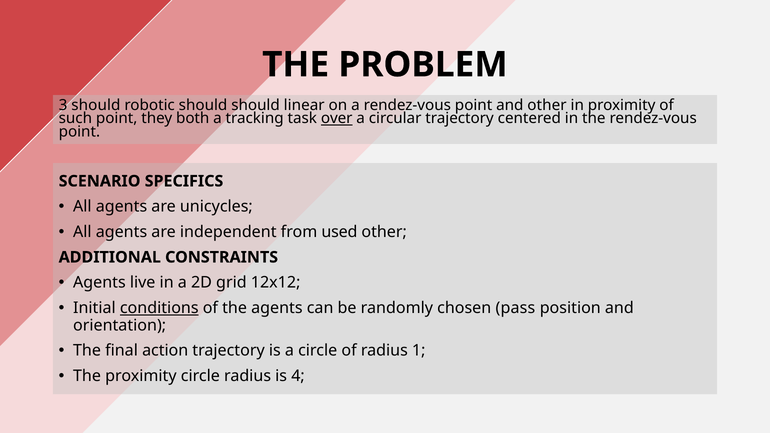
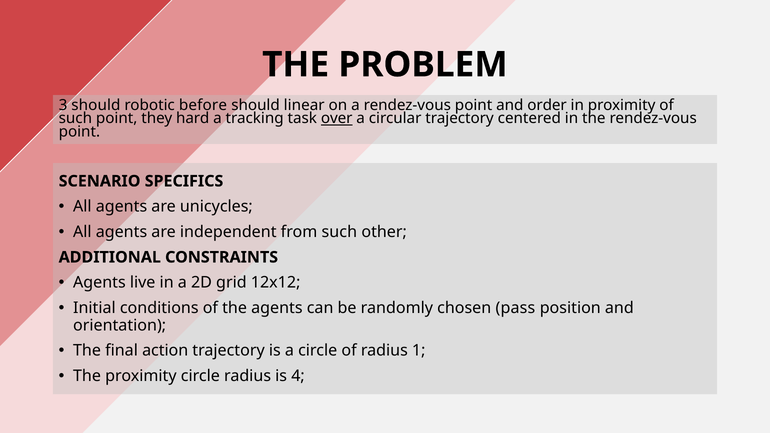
robotic should: should -> before (203, 105)
and other: other -> order (547, 105)
both: both -> hard (193, 118)
from used: used -> such (339, 232)
conditions underline: present -> none (159, 308)
